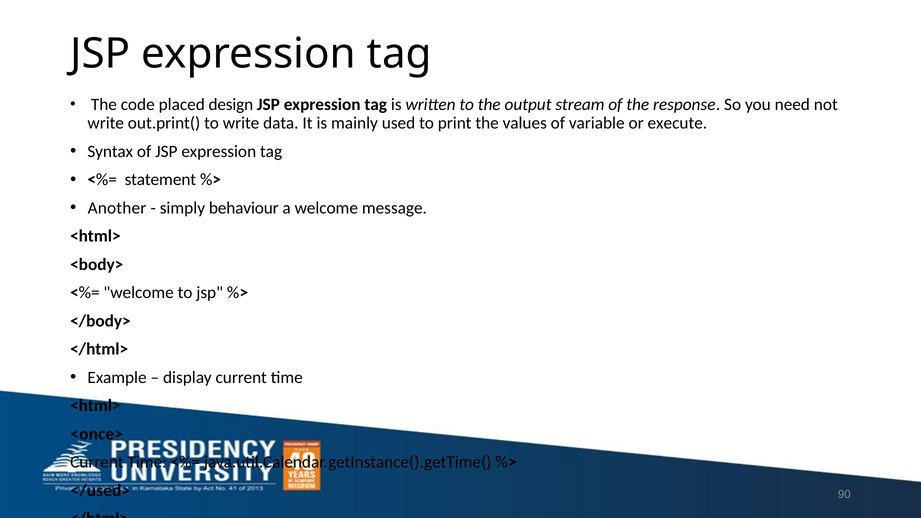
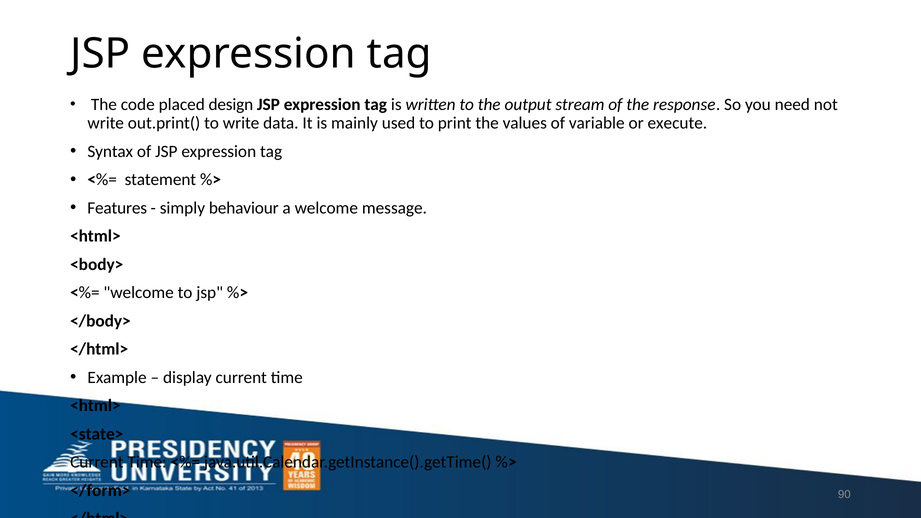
Another: Another -> Features (117, 208)
<once>: <once> -> <state> (97, 434)
</used>: </used> -> </form> (100, 490)
